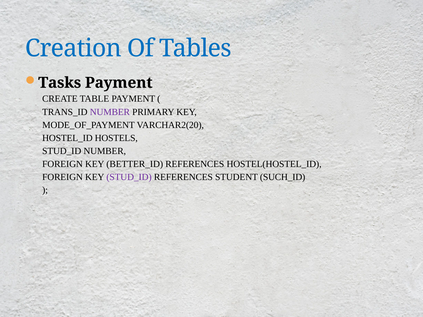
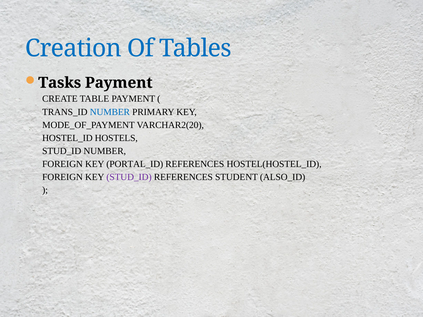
NUMBER colour: purple -> blue (110, 112)
BETTER_ID: BETTER_ID -> PORTAL_ID (135, 164)
SUCH_ID: SUCH_ID -> ALSO_ID (283, 177)
